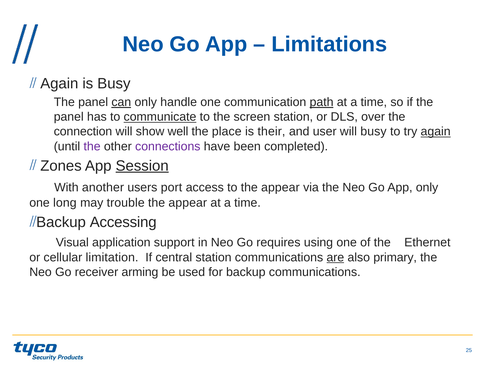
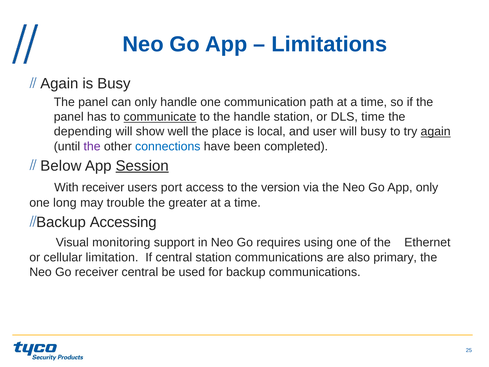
can underline: present -> none (121, 102)
path underline: present -> none (322, 102)
the screen: screen -> handle (252, 117)
DLS over: over -> time (373, 117)
connection: connection -> depending (83, 132)
their: their -> local (272, 132)
connections colour: purple -> blue (168, 146)
Zones: Zones -> Below (61, 166)
With another: another -> receiver (103, 187)
to the appear: appear -> version (280, 187)
appear: appear -> greater (188, 203)
application: application -> monitoring (121, 242)
are underline: present -> none (335, 257)
receiver arming: arming -> central (140, 272)
